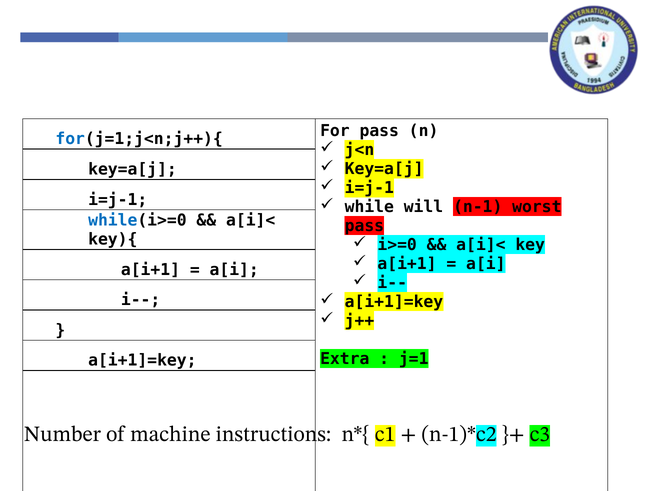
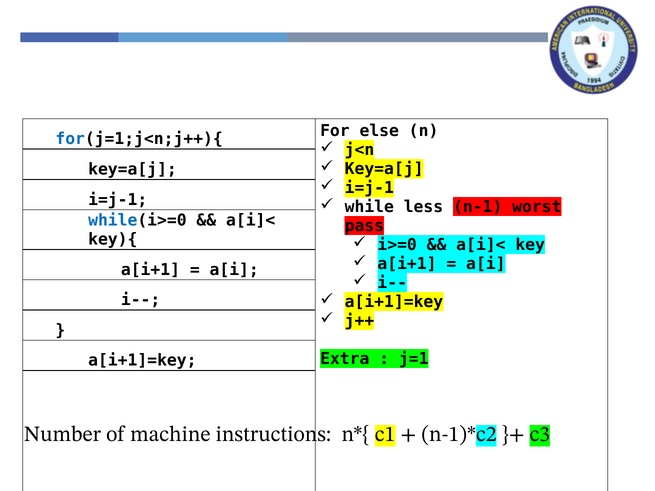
For pass: pass -> else (379, 131)
will: will -> less (423, 207)
